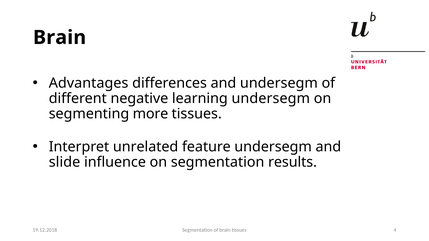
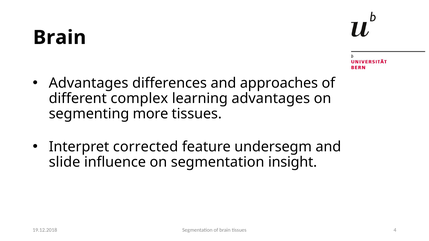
and undersegm: undersegm -> approaches (279, 83)
negative: negative -> complex (139, 99)
learning undersegm: undersegm -> advantages (271, 99)
unrelated: unrelated -> corrected (146, 147)
results: results -> insight (293, 162)
